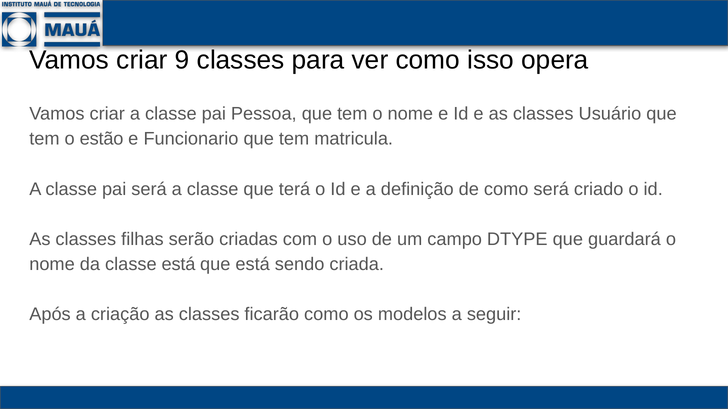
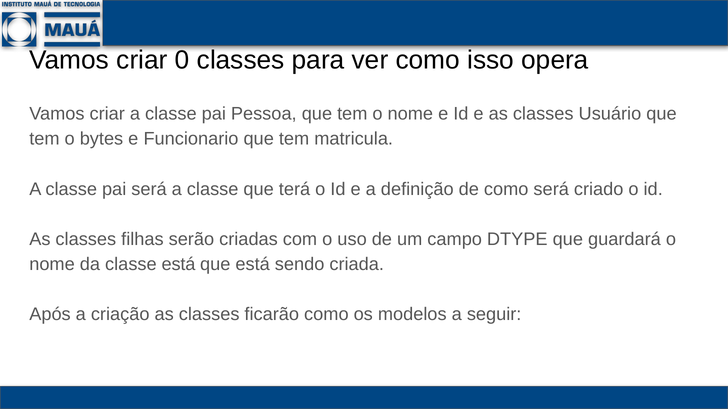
9: 9 -> 0 (182, 60)
estão: estão -> bytes (101, 139)
